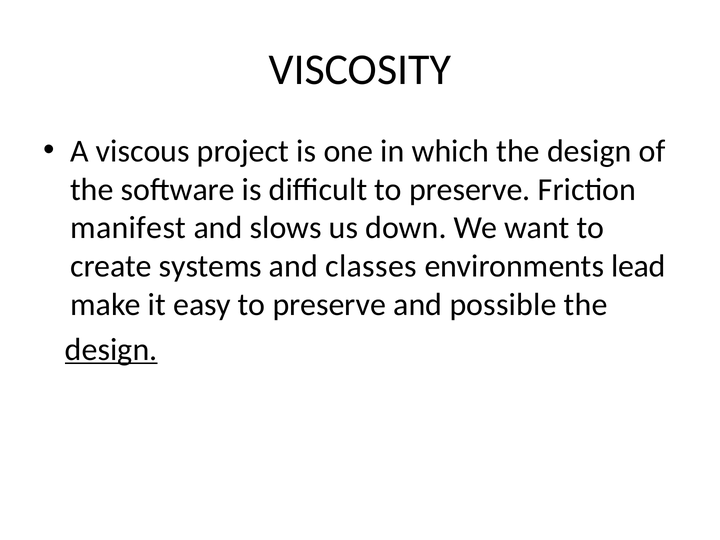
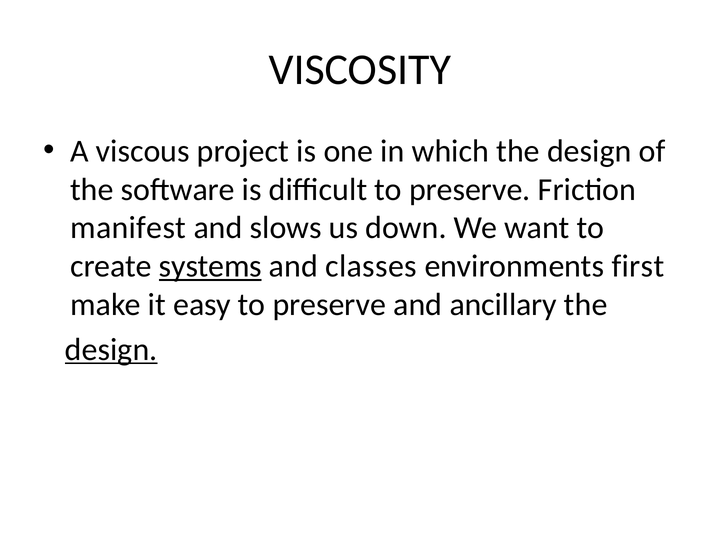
systems underline: none -> present (210, 266)
lead: lead -> first (638, 266)
possible: possible -> ancillary (503, 305)
